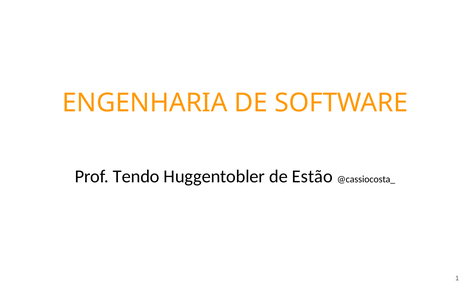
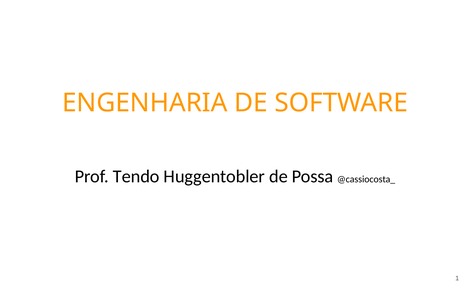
Estão: Estão -> Possa (312, 176)
